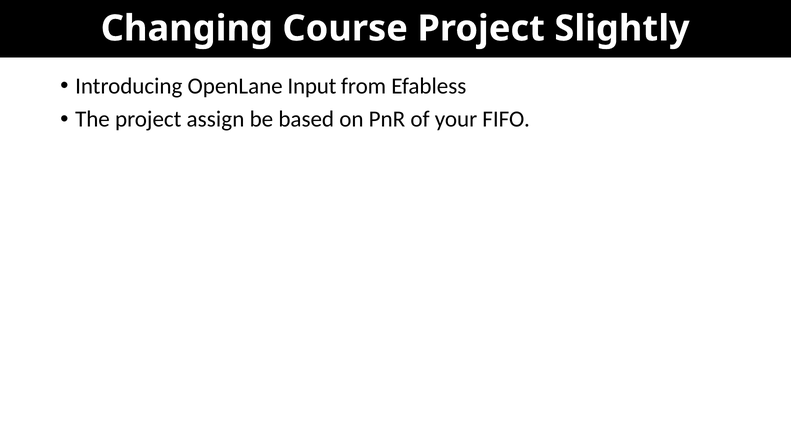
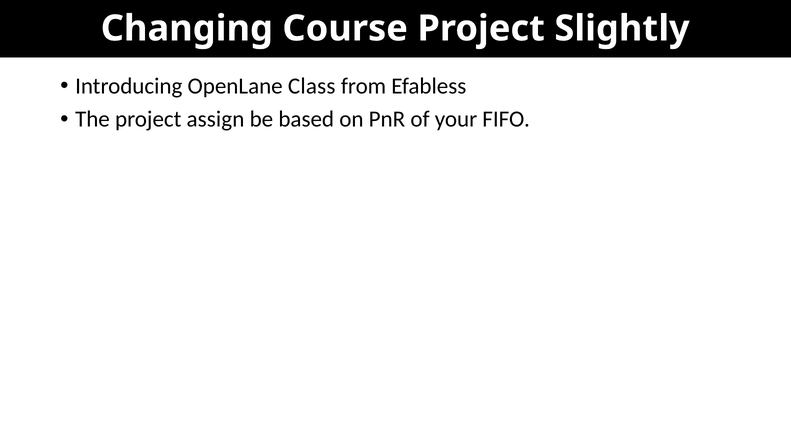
Input: Input -> Class (312, 86)
